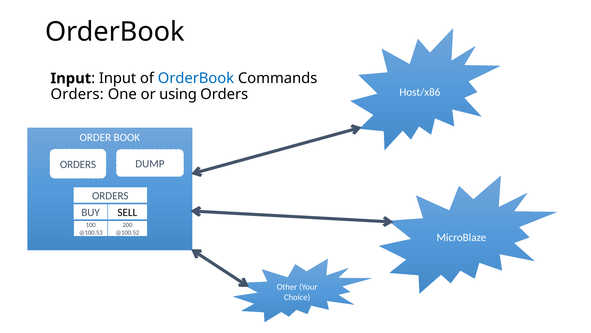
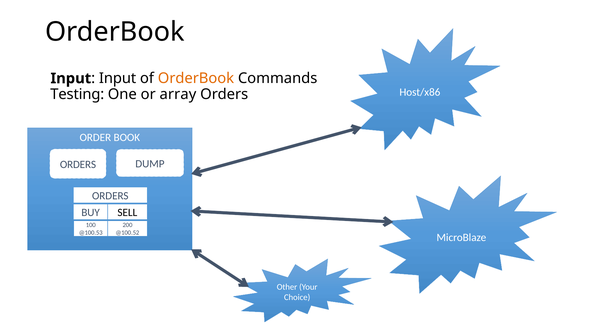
OrderBook colour: blue -> orange (196, 78)
Orders: Orders -> Testing (77, 94)
using: using -> array (178, 94)
